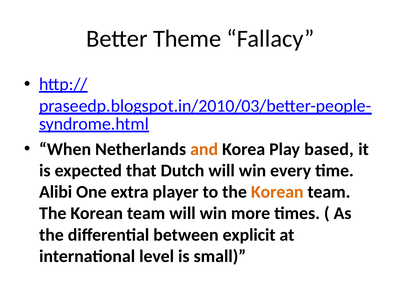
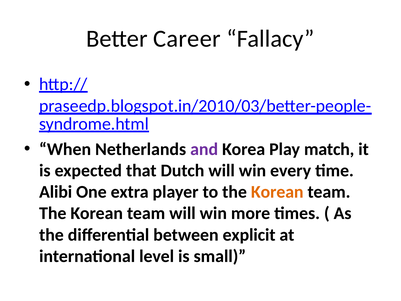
Theme: Theme -> Career (187, 39)
and colour: orange -> purple (204, 149)
based: based -> match (329, 149)
